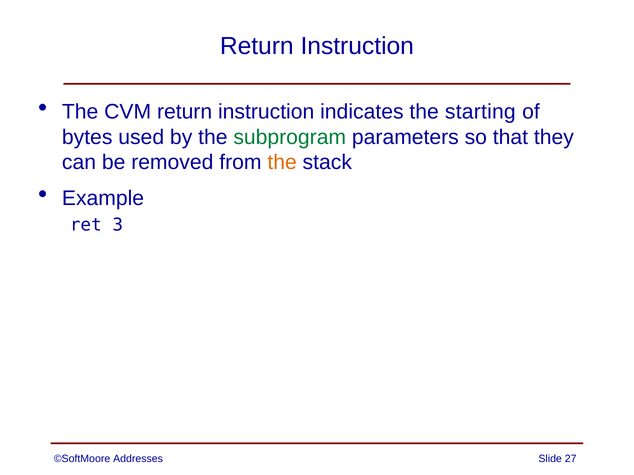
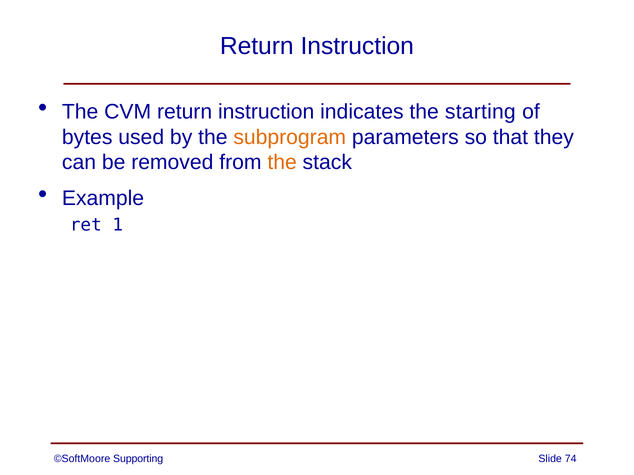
subprogram colour: green -> orange (290, 137)
3: 3 -> 1 (118, 225)
Addresses: Addresses -> Supporting (138, 459)
27: 27 -> 74 (571, 459)
